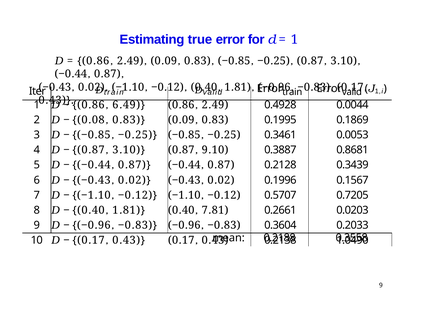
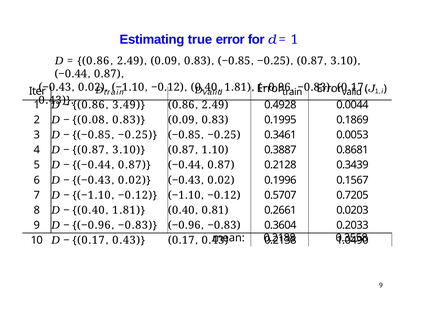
6: 6 -> 3 (115, 105)
9: 9 -> 1 (205, 150)
7: 7 -> 0 (205, 211)
